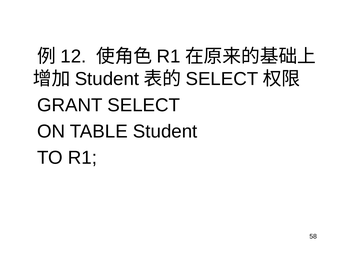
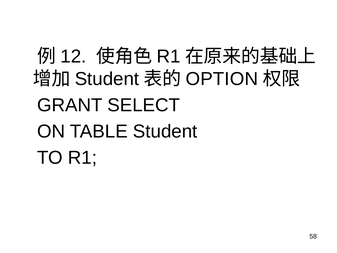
SELECT: SELECT -> OPTION (222, 79)
